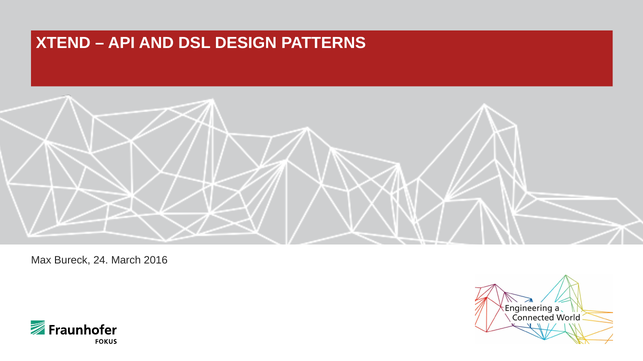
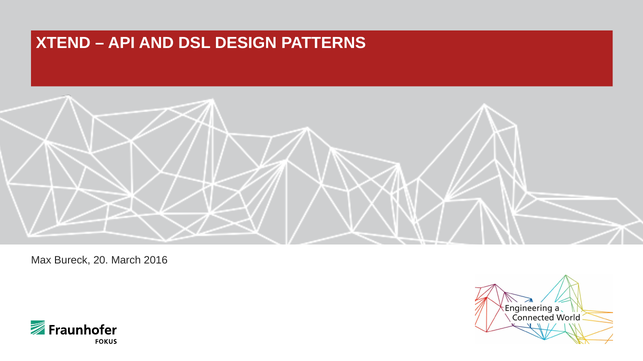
24: 24 -> 20 (101, 261)
